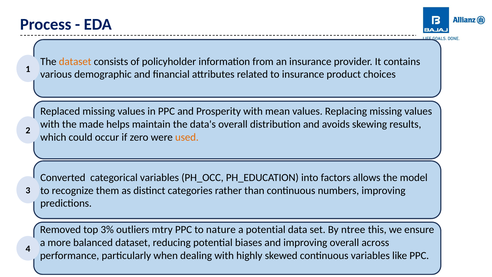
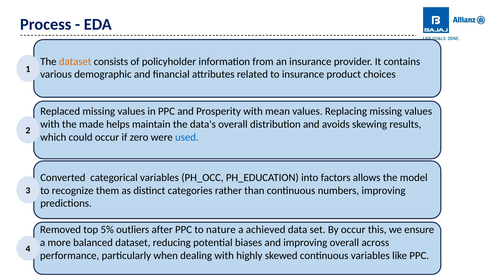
used colour: orange -> blue (187, 137)
3%: 3% -> 5% (107, 229)
mtry: mtry -> after (162, 229)
a potential: potential -> achieved (266, 229)
By ntree: ntree -> occur (353, 229)
